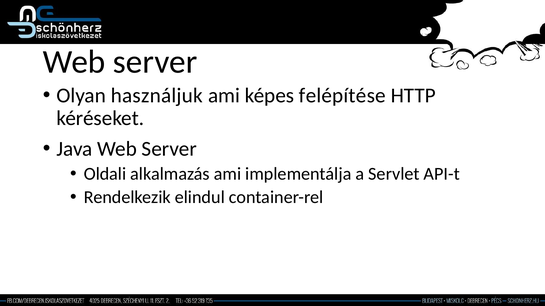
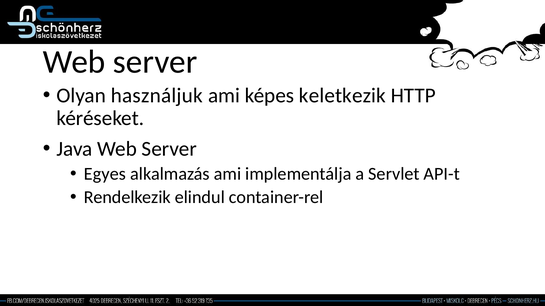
felépítése: felépítése -> keletkezik (342, 96)
Oldali: Oldali -> Egyes (105, 174)
